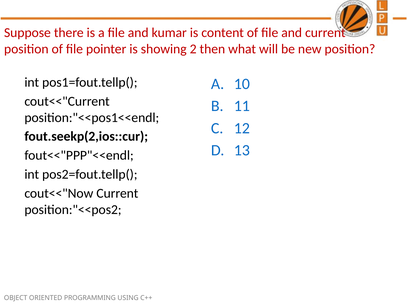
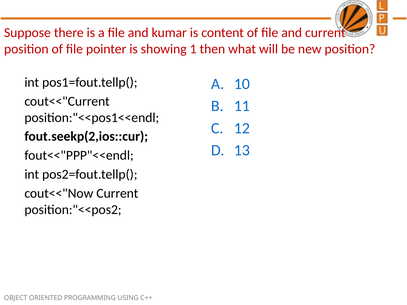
2: 2 -> 1 (193, 49)
